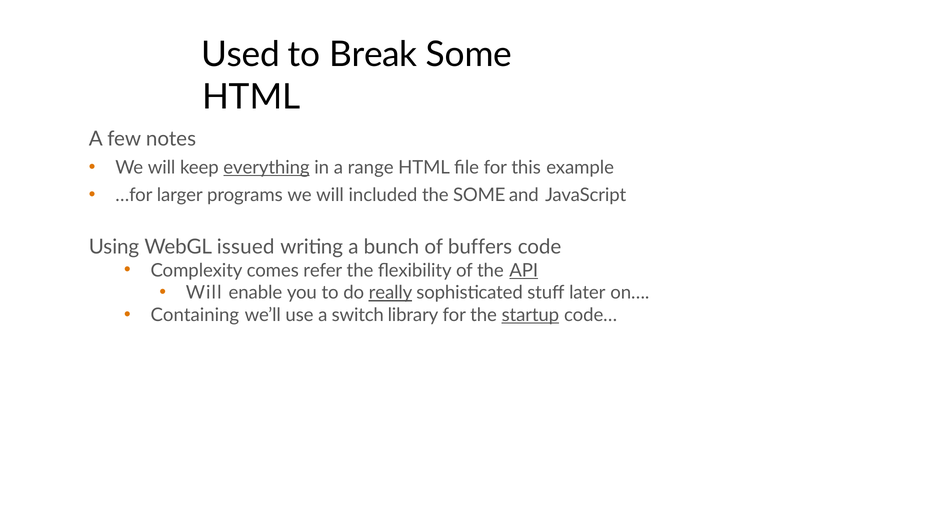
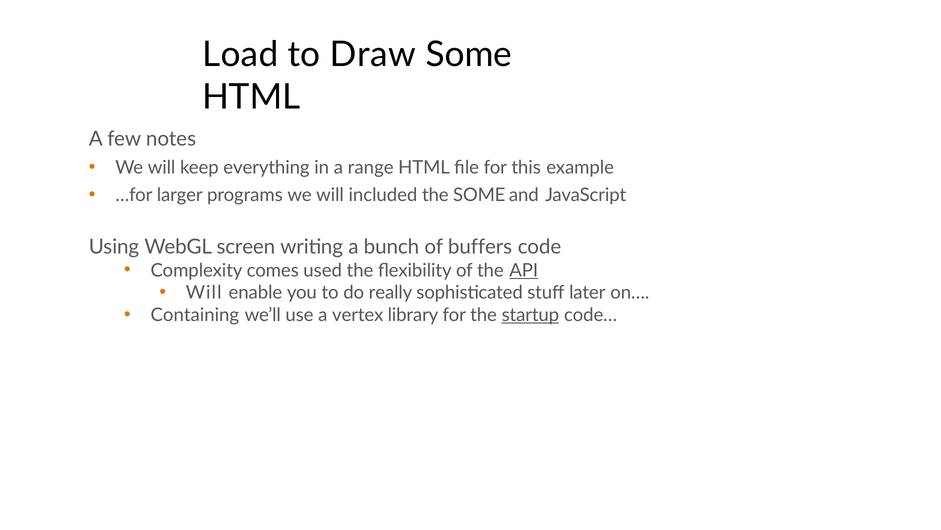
Used: Used -> Load (240, 55)
Break: Break -> Draw (373, 55)
everything underline: present -> none (266, 167)
issued: issued -> screen (246, 247)
refer: refer -> used (323, 270)
really underline: present -> none (390, 292)
switch: switch -> vertex (358, 315)
